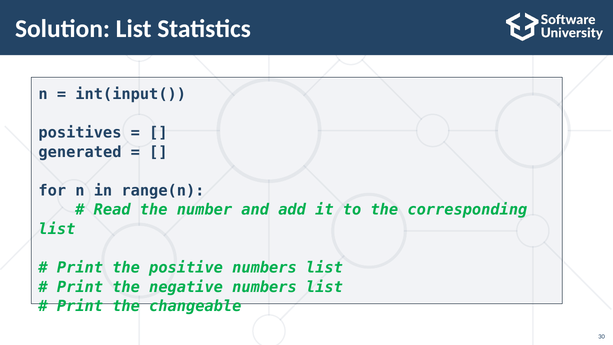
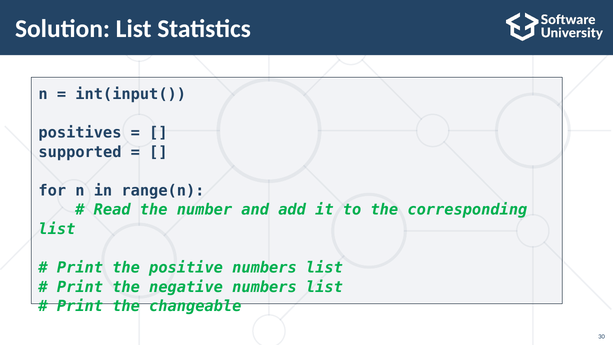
generated: generated -> supported (80, 152)
